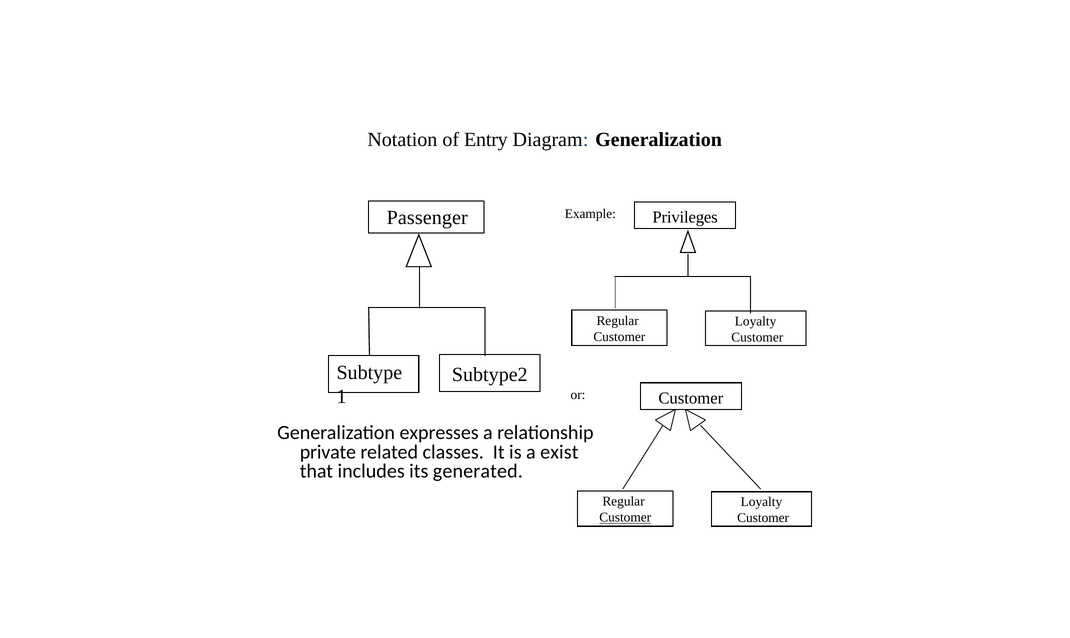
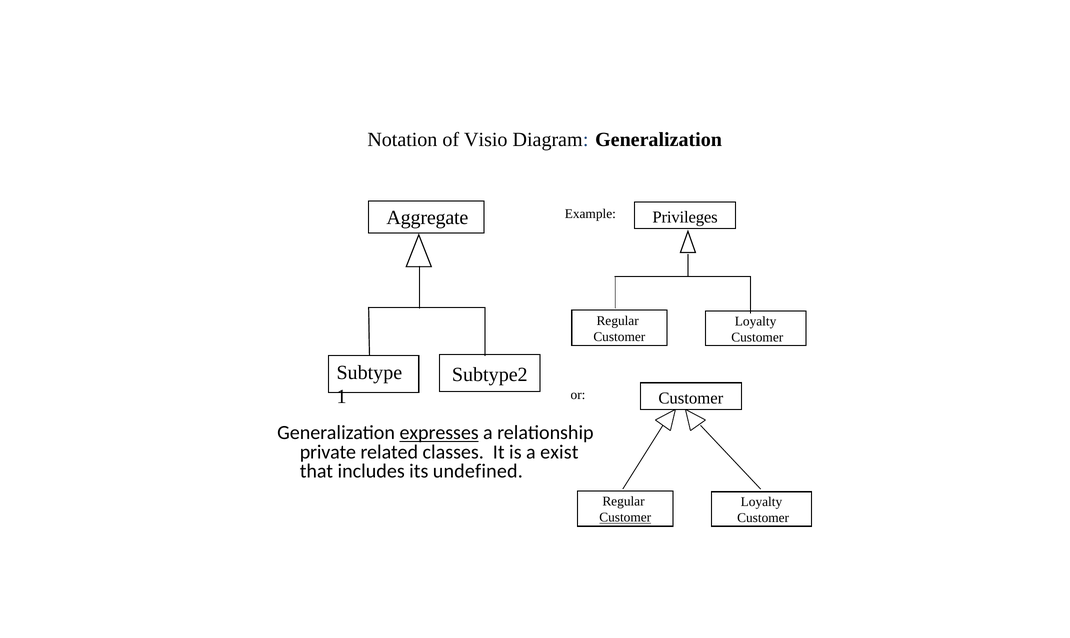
Entry: Entry -> Visio (486, 140)
Passenger: Passenger -> Aggregate (427, 218)
expresses underline: none -> present (439, 433)
generated: generated -> undefined (478, 471)
